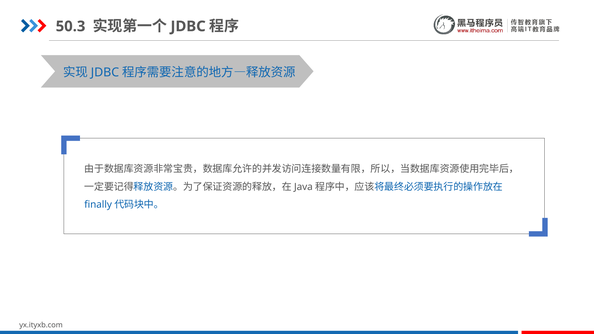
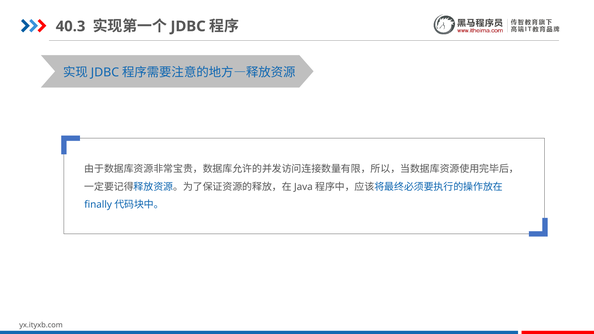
50.3: 50.3 -> 40.3 (71, 26)
